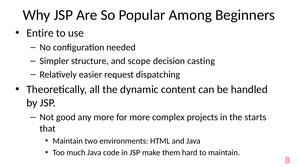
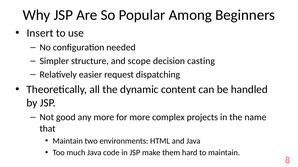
Entire: Entire -> Insert (40, 33)
starts: starts -> name (255, 118)
